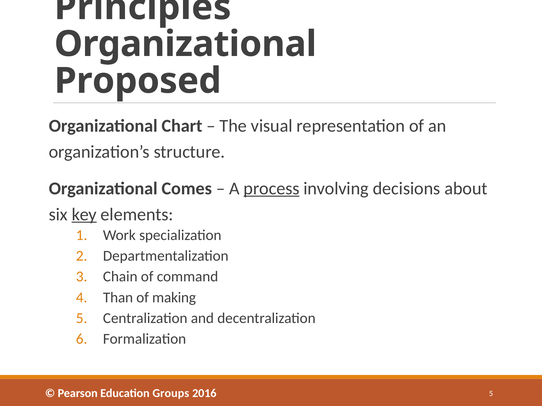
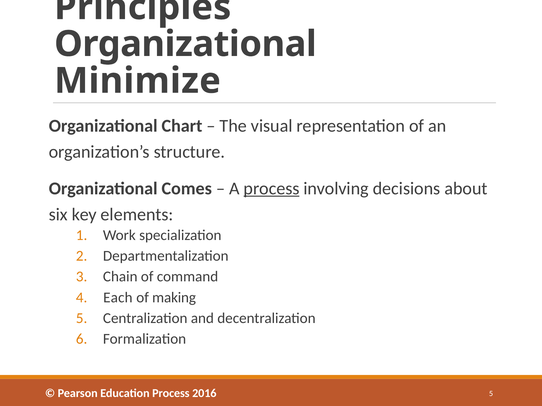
Proposed: Proposed -> Minimize (138, 81)
key underline: present -> none (84, 215)
Than: Than -> Each (118, 298)
Education Groups: Groups -> Process (171, 394)
